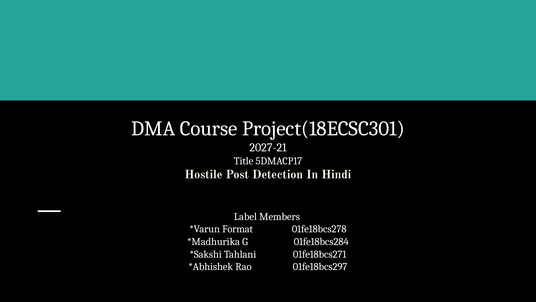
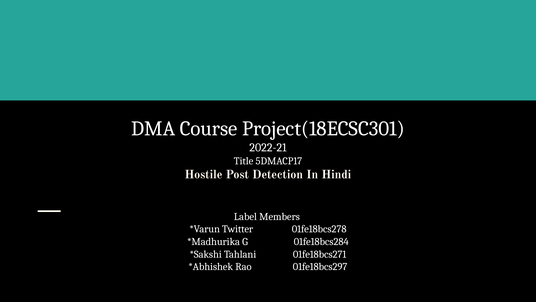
2027-21: 2027-21 -> 2022-21 (268, 147)
Format: Format -> Twitter (238, 229)
